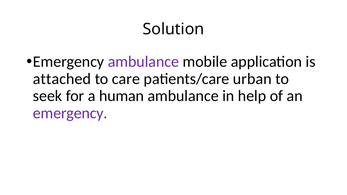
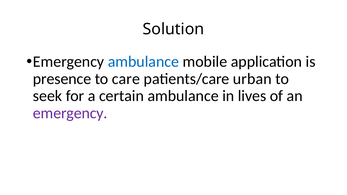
ambulance colour: purple -> blue (143, 62)
attached: attached -> presence (62, 79)
human: human -> certain (121, 96)
help: help -> lives (252, 96)
